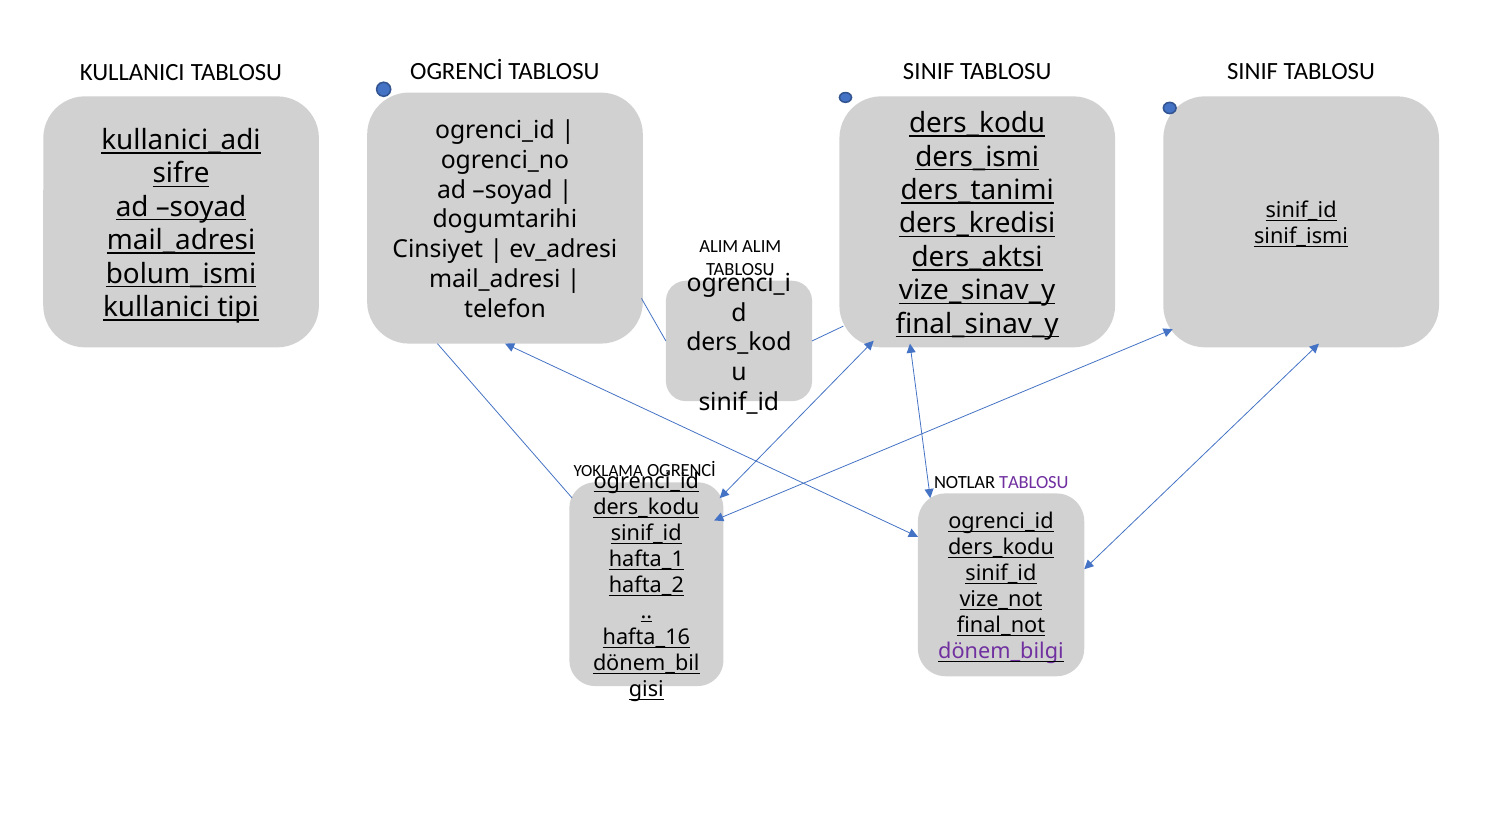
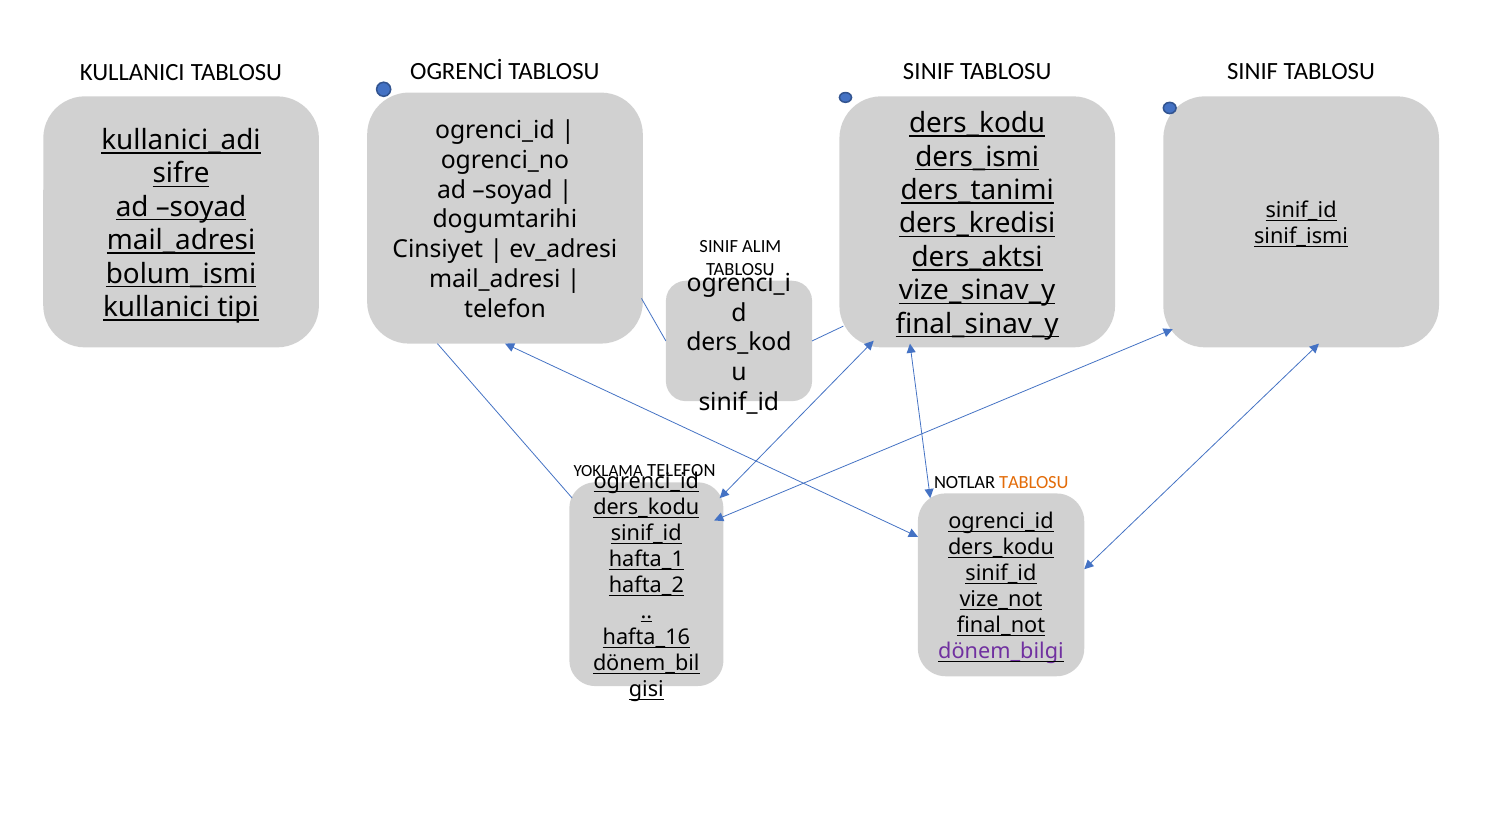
ALIM: ALIM -> SINIF (719, 247)
YOKLAMA OGRENCİ: OGRENCİ -> TELEFON (681, 470)
TABLOSU colour: purple -> orange (1034, 482)
